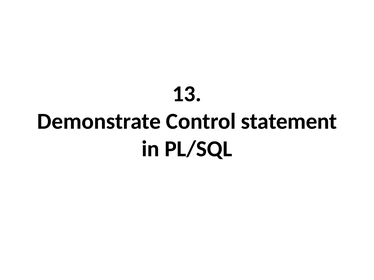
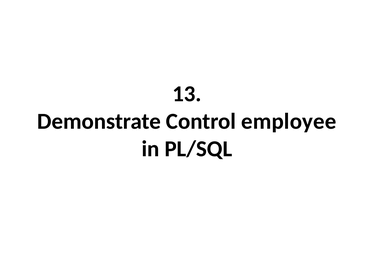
statement: statement -> employee (289, 122)
